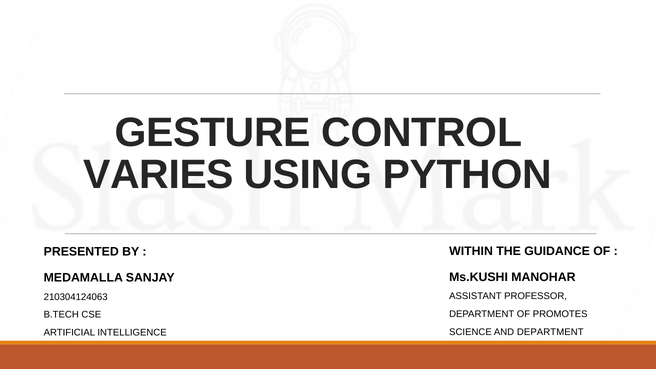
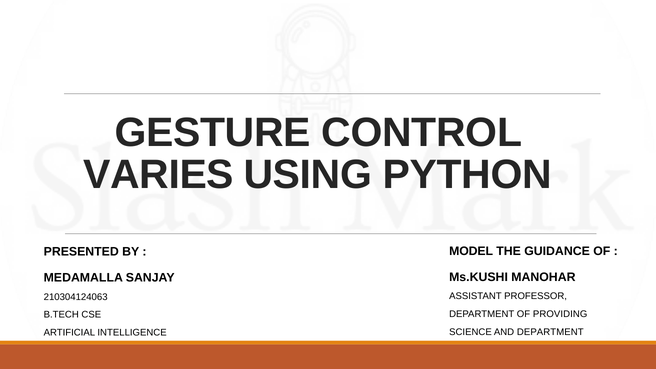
WITHIN: WITHIN -> MODEL (471, 251)
PROMOTES: PROMOTES -> PROVIDING (560, 314)
